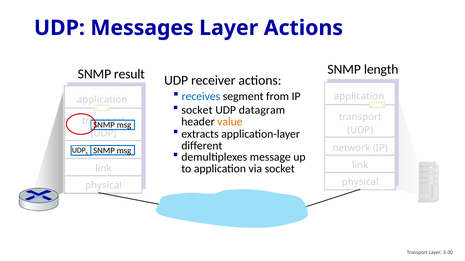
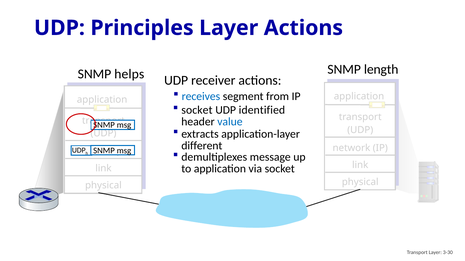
Messages: Messages -> Principles (142, 28)
result: result -> helps (129, 74)
datagram: datagram -> identified (262, 110)
value colour: orange -> blue (230, 122)
